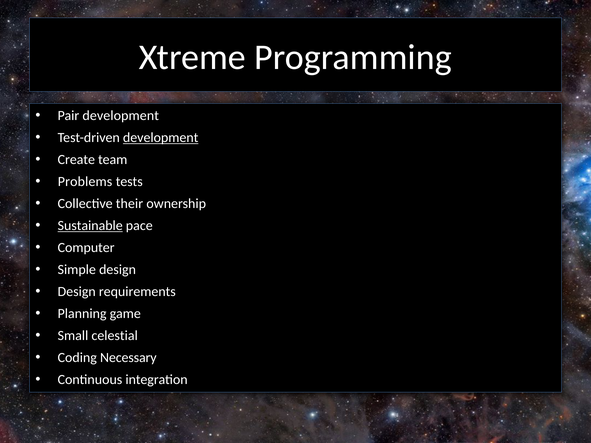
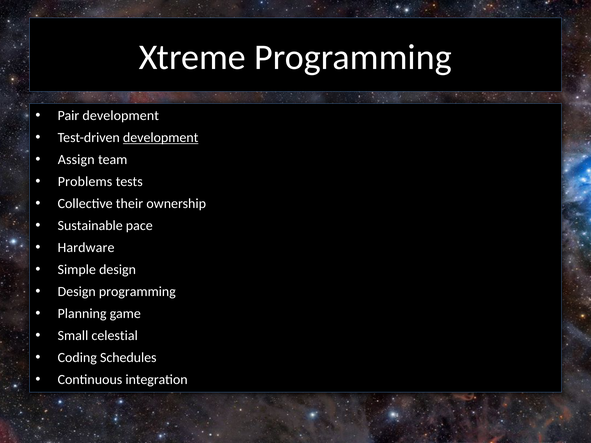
Create: Create -> Assign (76, 160)
Sustainable underline: present -> none (90, 226)
Computer: Computer -> Hardware (86, 248)
Design requirements: requirements -> programming (137, 292)
Necessary: Necessary -> Schedules (128, 358)
